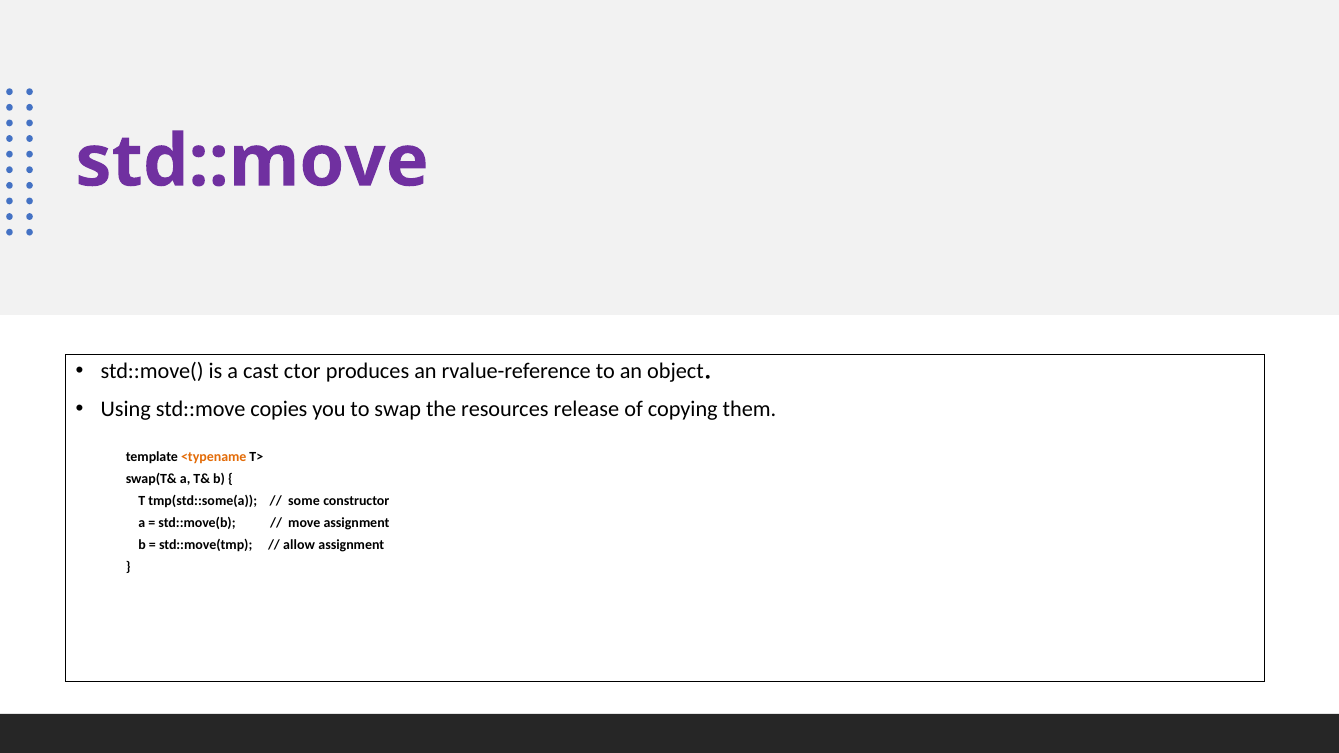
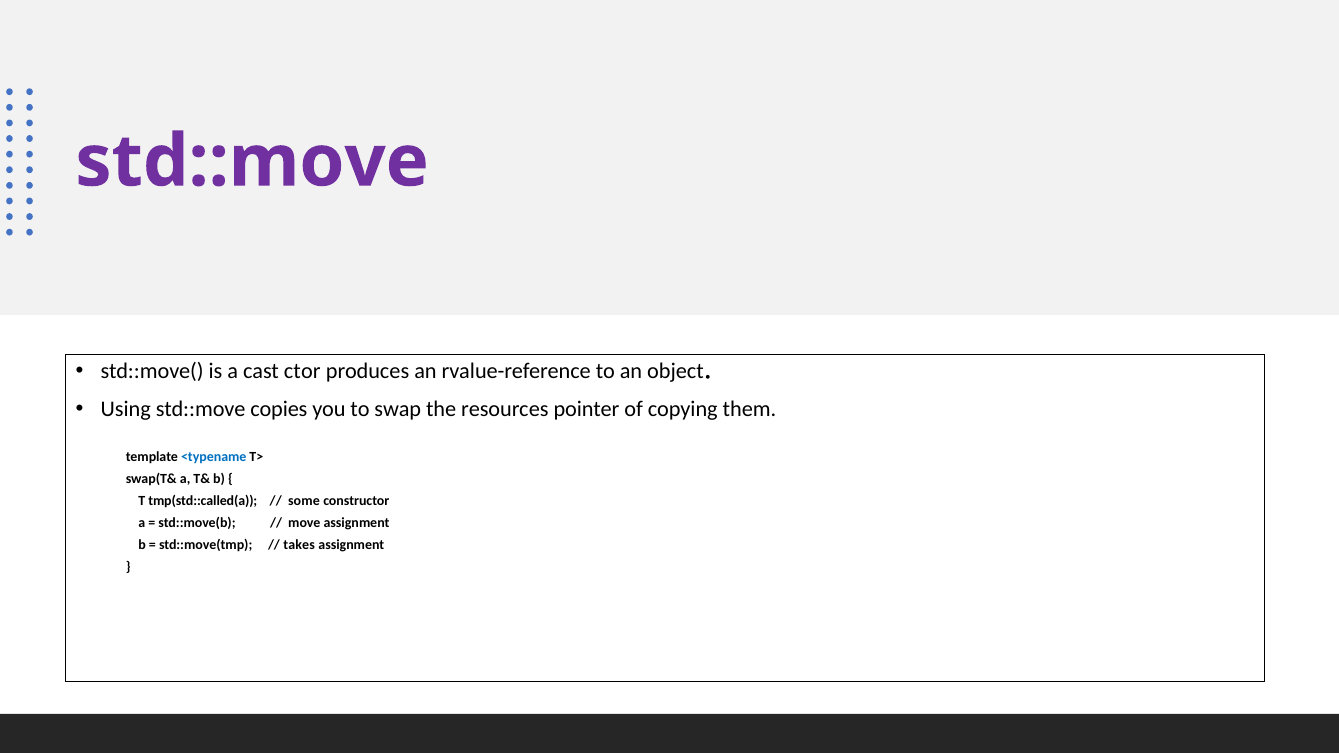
release: release -> pointer (586, 409)
<typename colour: orange -> blue (214, 458)
tmp(std::some(a: tmp(std::some(a -> tmp(std::called(a (203, 501)
allow: allow -> takes (299, 545)
